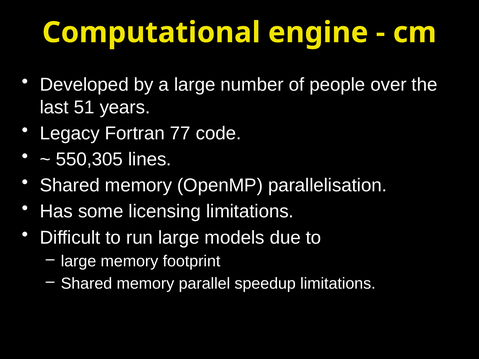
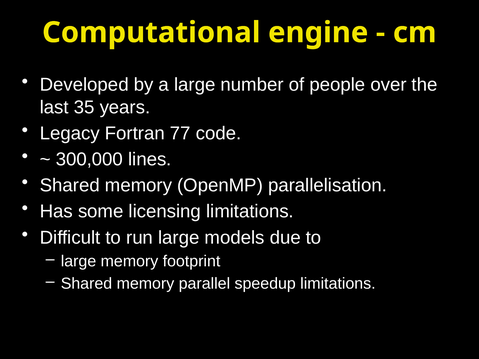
51: 51 -> 35 (84, 107)
550,305: 550,305 -> 300,000 (89, 159)
